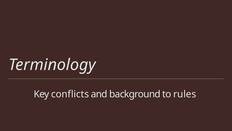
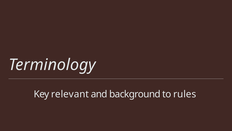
conflicts: conflicts -> relevant (70, 94)
